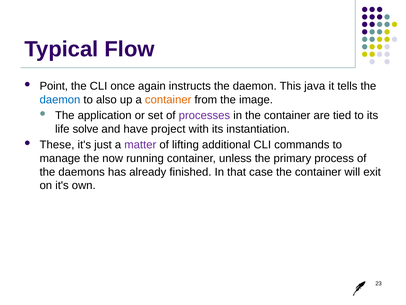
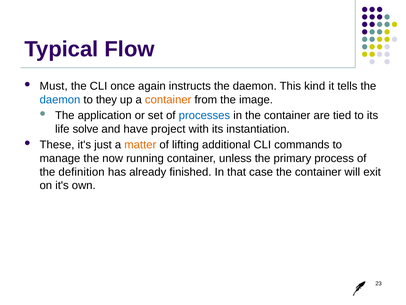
Point: Point -> Must (54, 86)
java: java -> kind (315, 86)
also: also -> they (106, 99)
processes colour: purple -> blue (204, 115)
matter colour: purple -> orange (140, 145)
daemons: daemons -> definition (82, 172)
